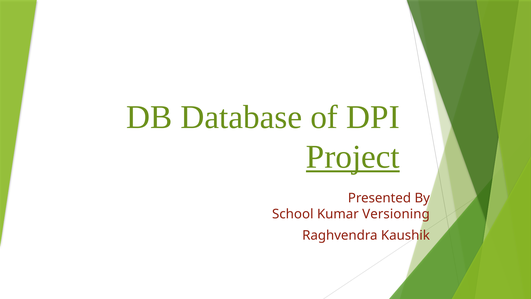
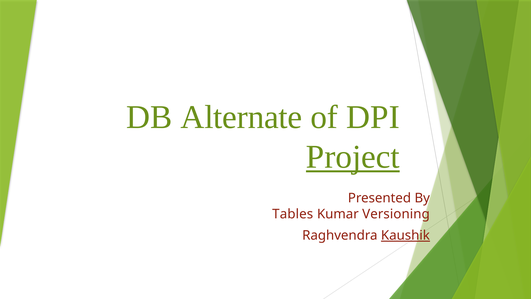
Database: Database -> Alternate (241, 117)
School: School -> Tables (293, 214)
Kaushik underline: none -> present (405, 235)
